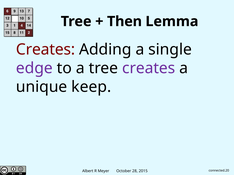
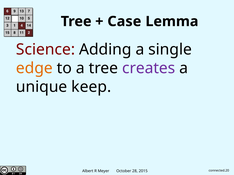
Then: Then -> Case (124, 21)
Creates: Creates -> Science (46, 50)
edge colour: purple -> orange (34, 68)
